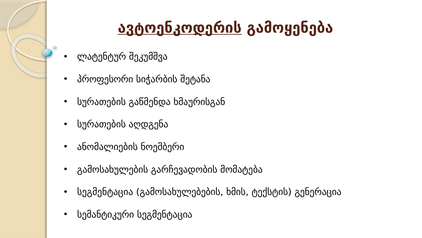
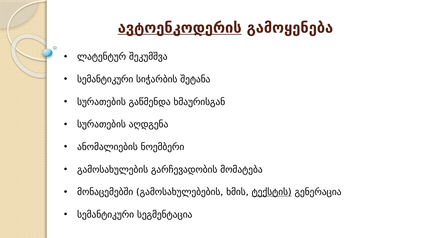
პროფესორი: პროფესორი -> სემანტიკური (105, 79)
სეგმენტაცია: სეგმენტაცია -> მონაცემებში (105, 192)
ტექსტის underline: none -> present (272, 192)
